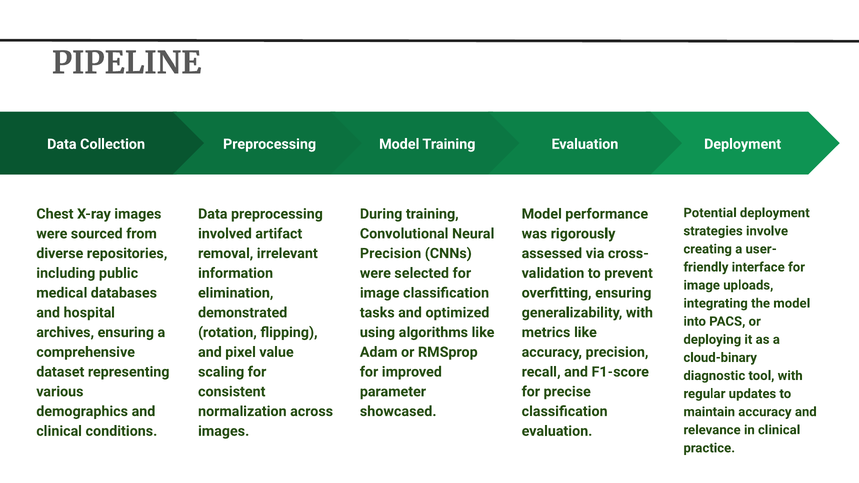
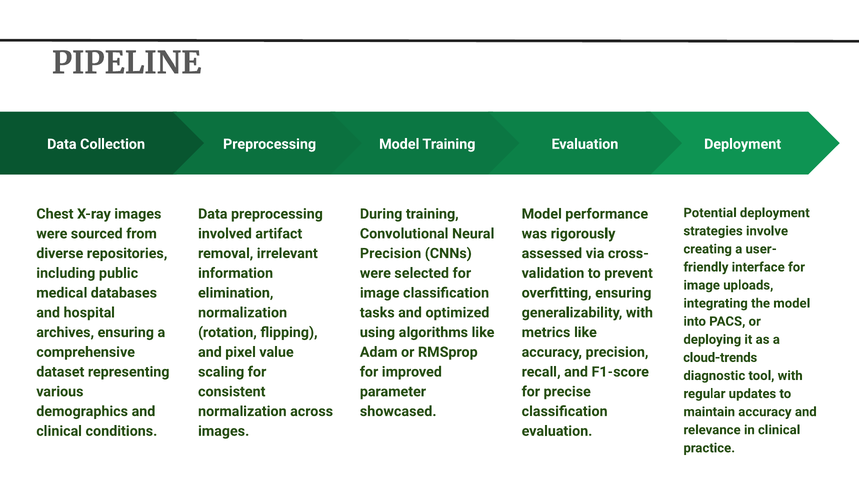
demonstrated: demonstrated -> normalization (243, 313)
cloud-binary: cloud-binary -> cloud-trends (720, 358)
